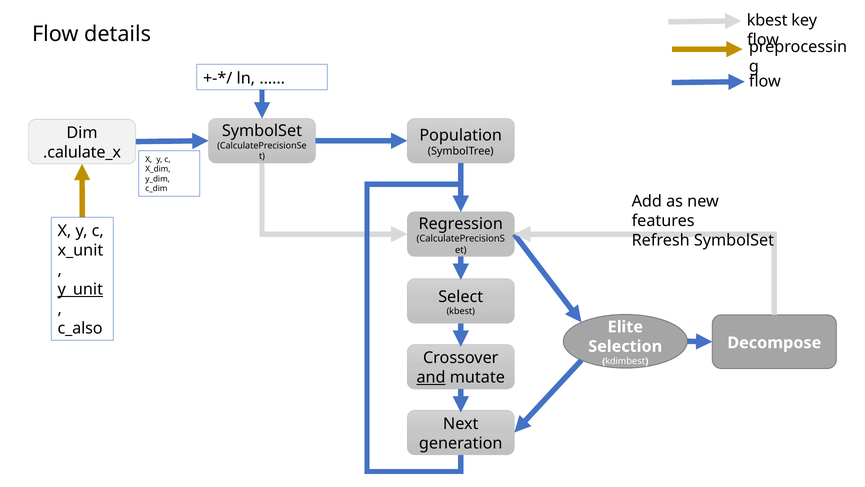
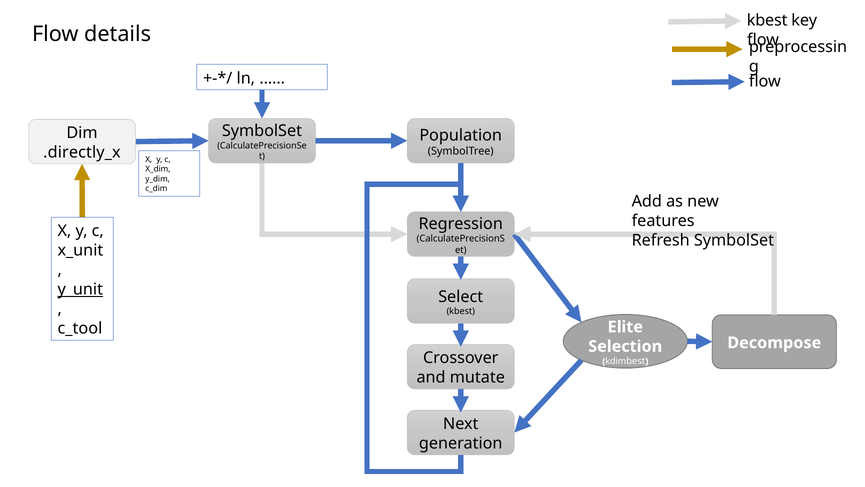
.calulate_x: .calulate_x -> .directly_x (82, 152)
c_also: c_also -> c_tool (80, 328)
and underline: present -> none (431, 377)
